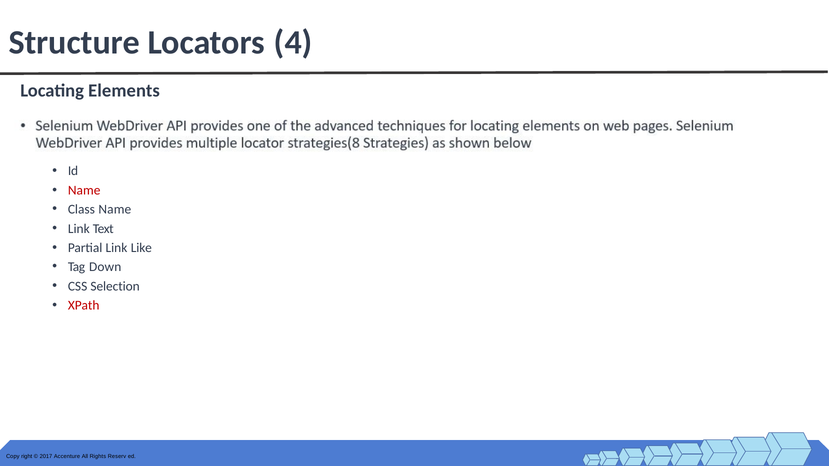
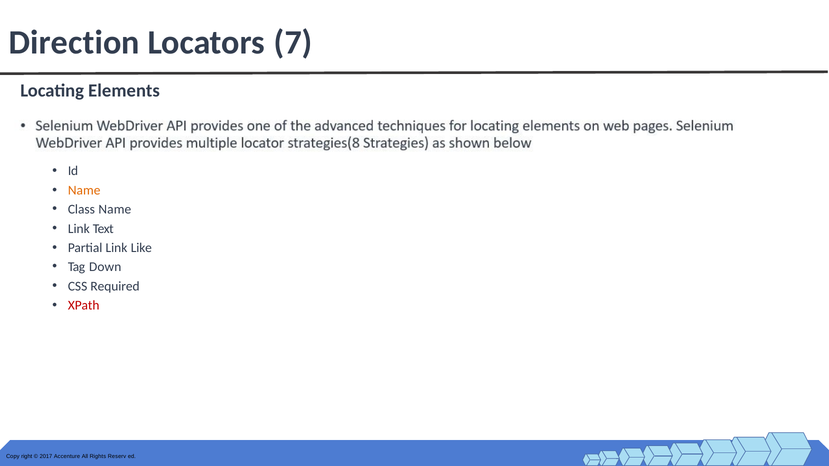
Structure: Structure -> Direction (74, 43)
4: 4 -> 7 (293, 43)
Name colour: red -> orange (84, 191)
Selection: Selection -> Required (115, 286)
